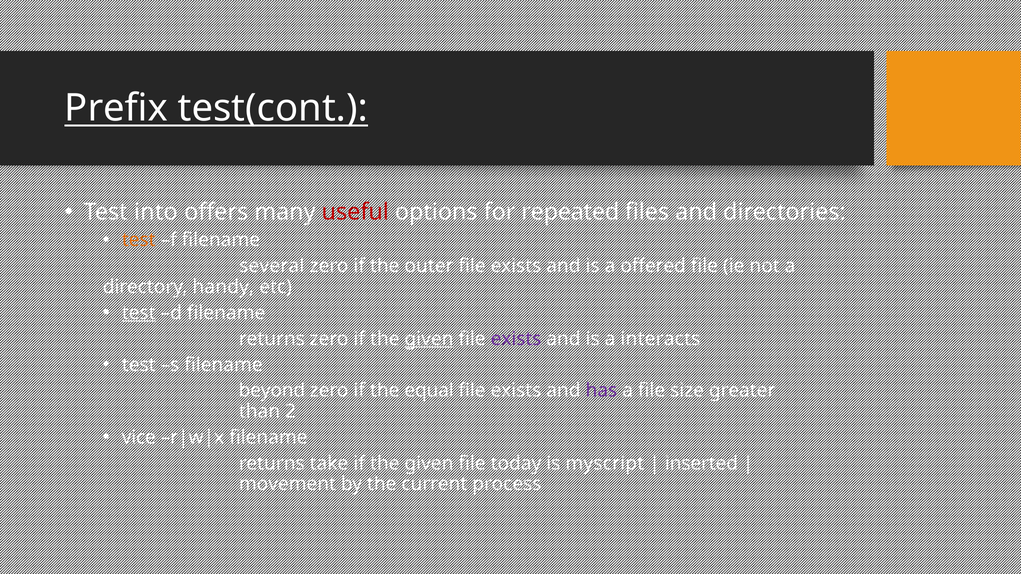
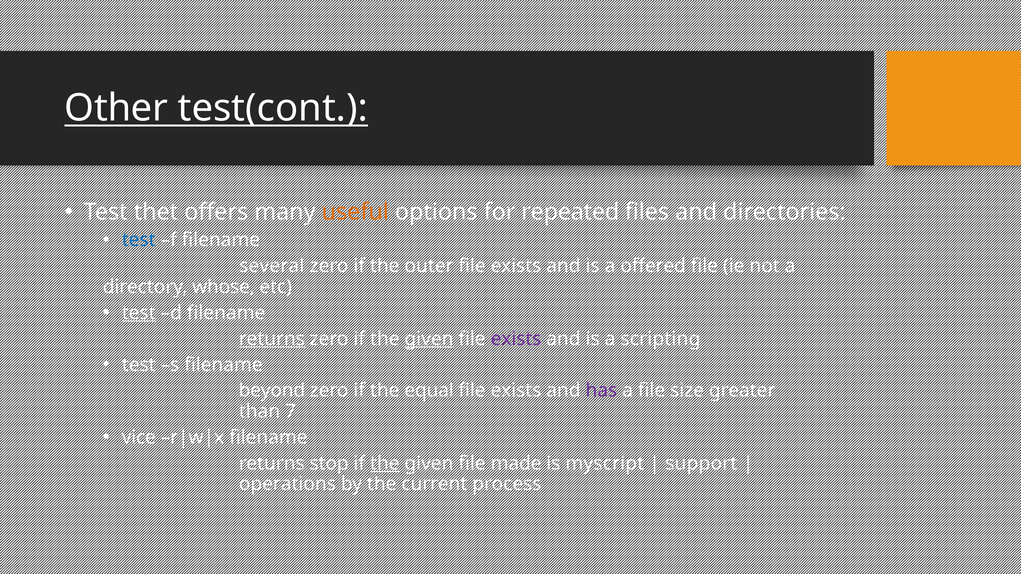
Prefix: Prefix -> Other (116, 108)
into: into -> thet (156, 212)
useful colour: red -> orange (355, 212)
test colour: orange -> blue (139, 240)
handy: handy -> whose (224, 287)
returns underline: none -> present (272, 339)
interacts: interacts -> scripting (660, 339)
2: 2 -> 7 (291, 412)
take: take -> stop (329, 464)
the underline: none -> present (385, 464)
today: today -> made (516, 464)
inserted: inserted -> support (701, 464)
movement: movement -> operations (287, 484)
